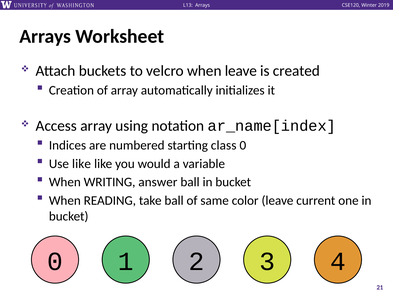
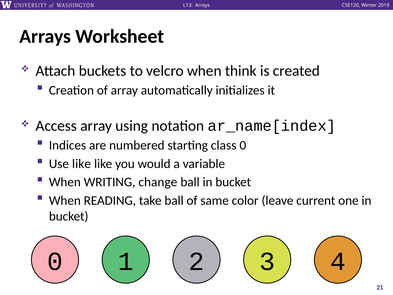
when leave: leave -> think (241, 71)
answer: answer -> change (158, 182)
